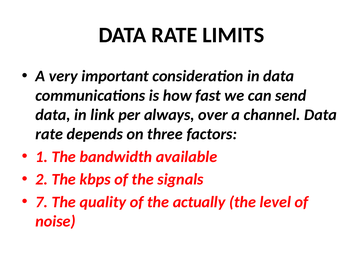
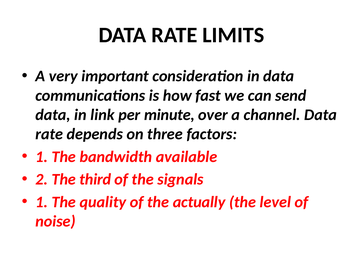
always: always -> minute (169, 115)
kbps: kbps -> third (95, 180)
7: 7 -> 1 (42, 202)
